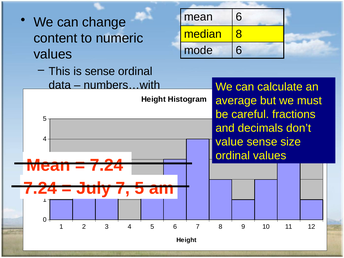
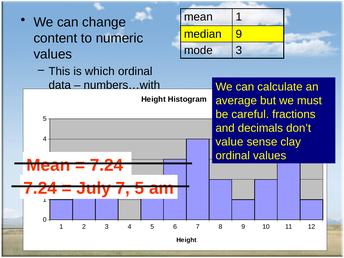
mean 6: 6 -> 1 (239, 17)
median 8: 8 -> 9 (239, 34)
mode 6: 6 -> 3 (239, 50)
is sense: sense -> which (100, 71)
size: size -> clay (291, 142)
